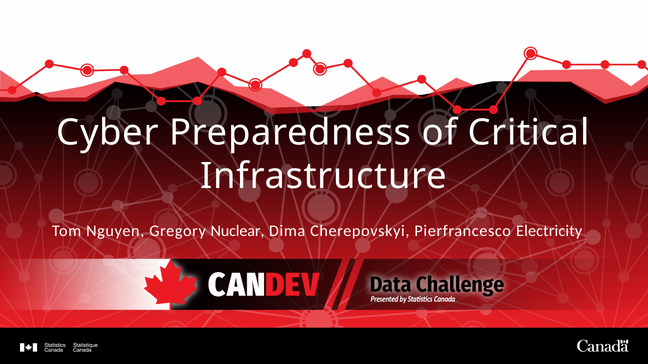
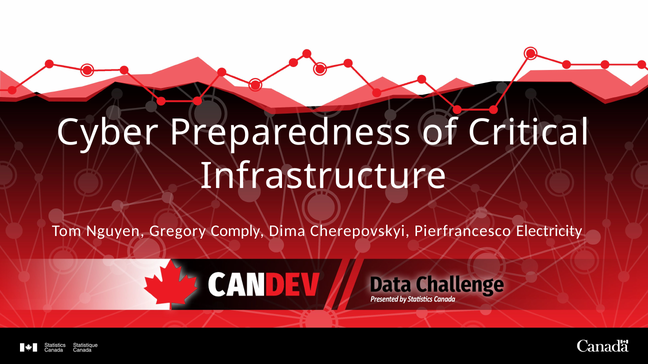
Nuclear: Nuclear -> Comply (237, 231)
